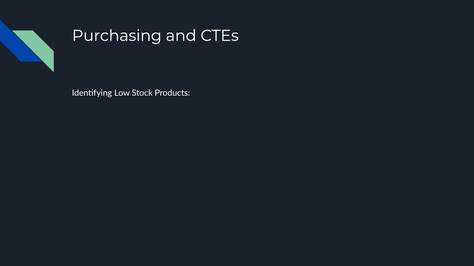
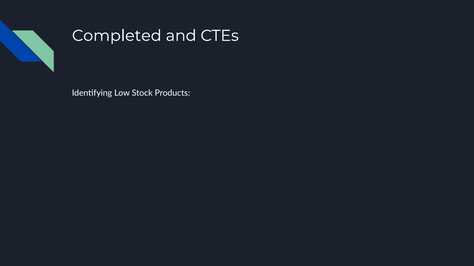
Purchasing: Purchasing -> Completed (117, 36)
